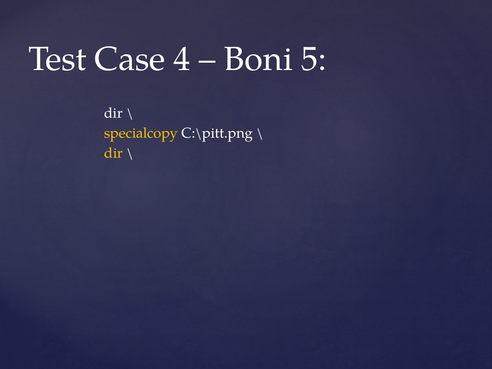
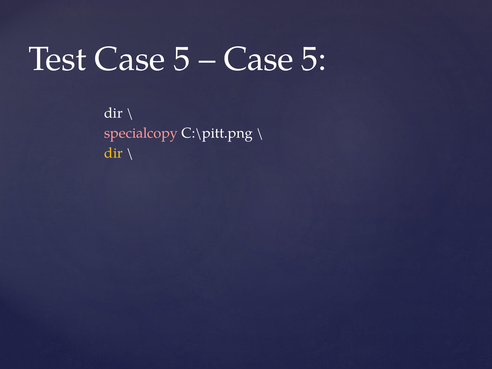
Test Case 4: 4 -> 5 (182, 59)
Boni: Boni -> Case (259, 59)
specialcopy colour: yellow -> pink (141, 133)
